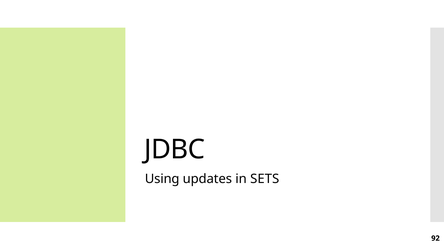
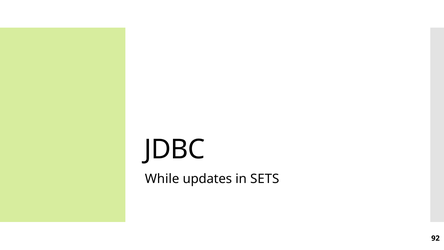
Using: Using -> While (162, 179)
